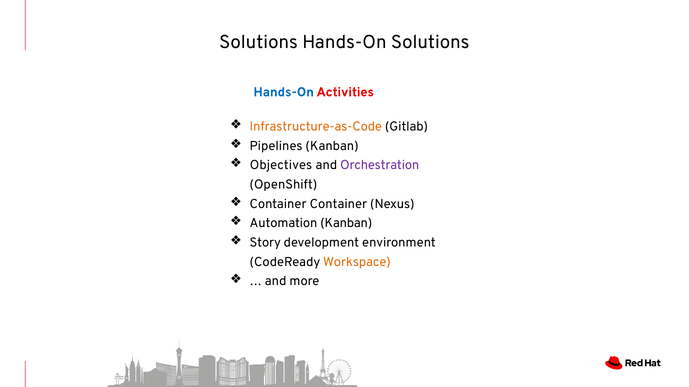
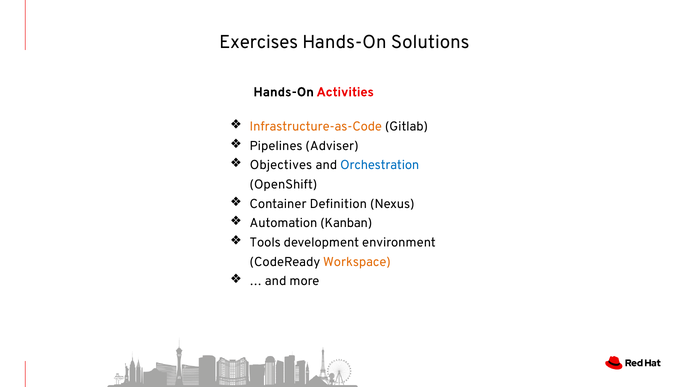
Solutions: Solutions -> Exercises (259, 42)
Hands-On colour: blue -> black (284, 92)
Pipelines Kanban: Kanban -> Adviser (332, 146)
Orchestration colour: purple -> blue (380, 165)
Container Container: Container -> Definition (338, 204)
Story: Story -> Tools (265, 243)
